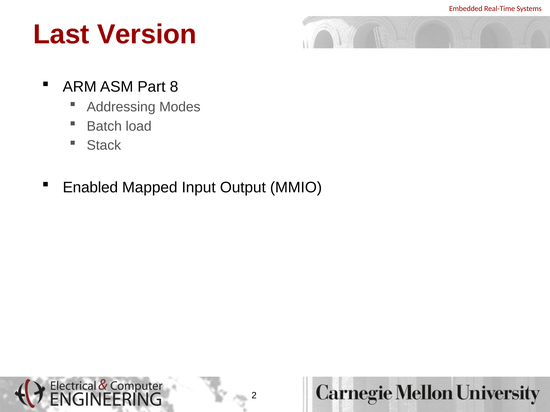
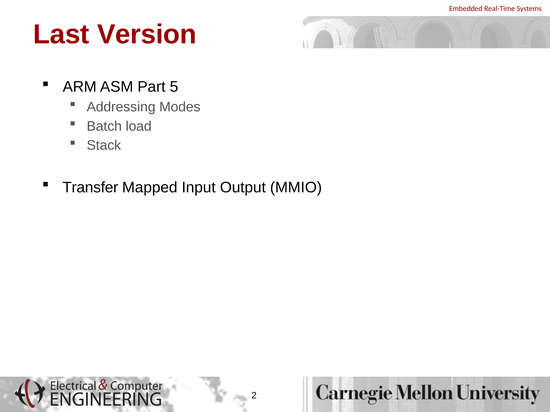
8: 8 -> 5 (174, 87)
Enabled: Enabled -> Transfer (90, 188)
